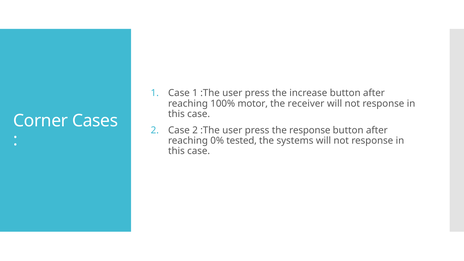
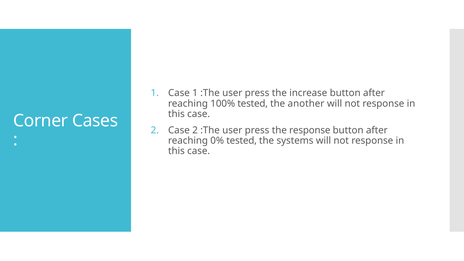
100% motor: motor -> tested (253, 104)
receiver: receiver -> another (306, 104)
